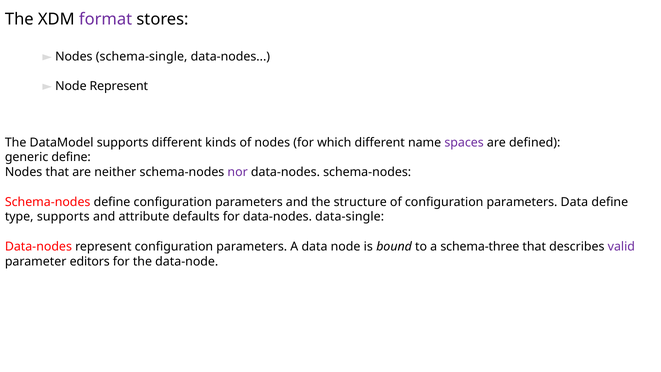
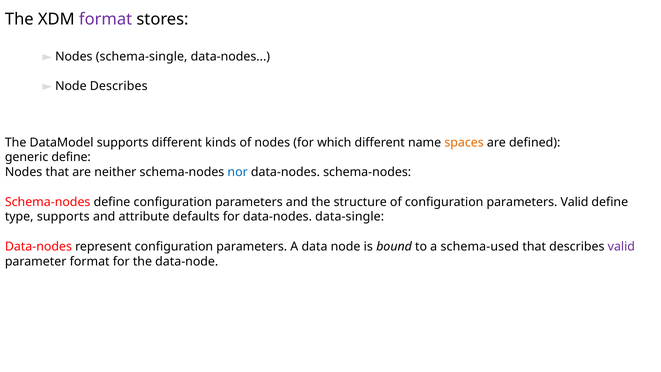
Node Represent: Represent -> Describes (119, 86)
spaces colour: purple -> orange (464, 142)
nor colour: purple -> blue (238, 172)
parameters Data: Data -> Valid (574, 202)
schema-three: schema-three -> schema-used (480, 246)
parameter editors: editors -> format (90, 261)
